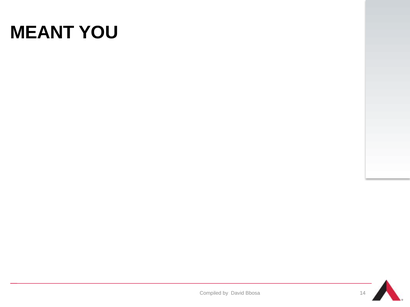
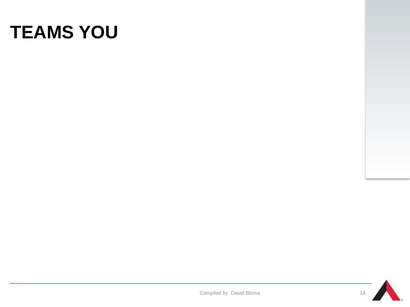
MEANT: MEANT -> TEAMS (42, 33)
